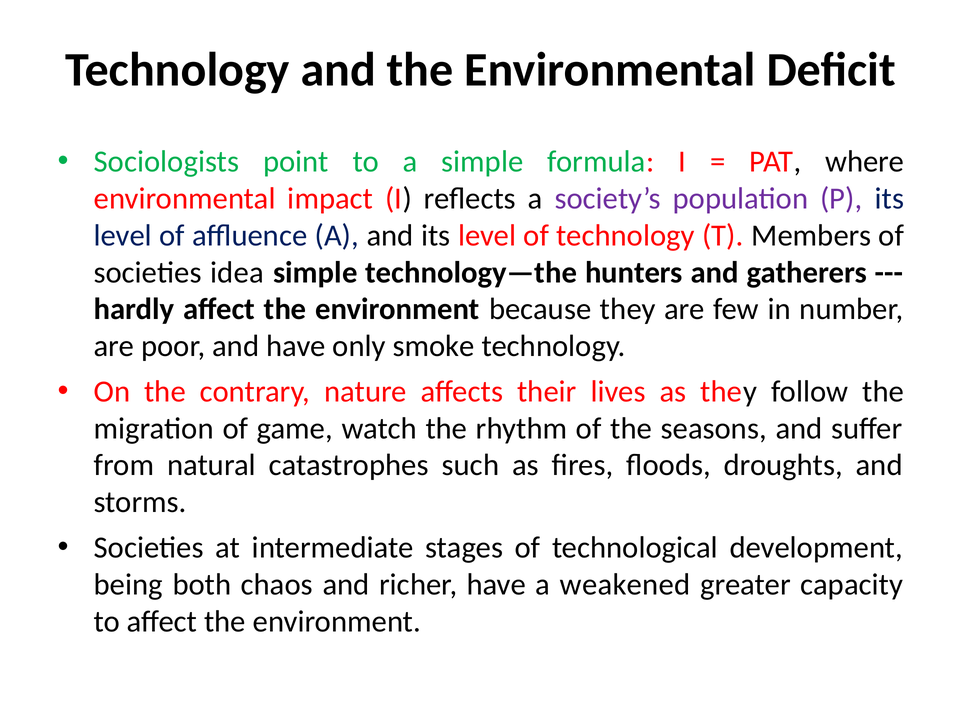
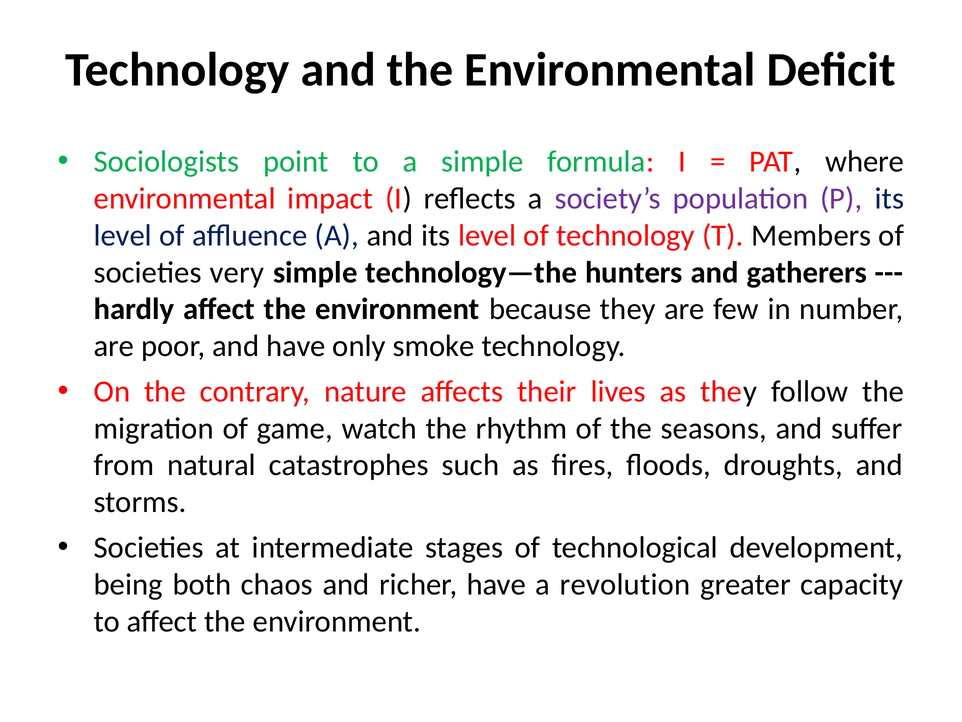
idea: idea -> very (237, 272)
weakened: weakened -> revolution (625, 584)
